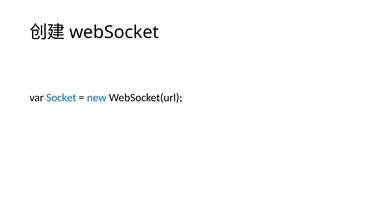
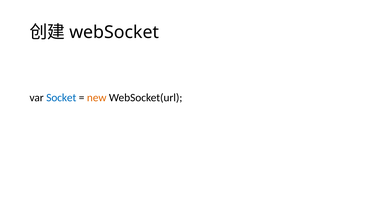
new colour: blue -> orange (97, 98)
